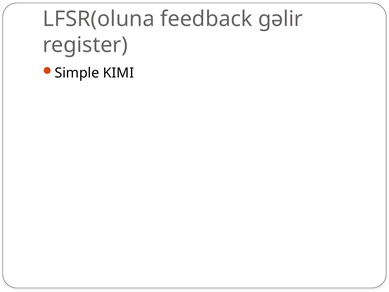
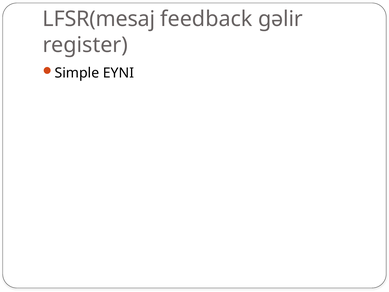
LFSR(oluna: LFSR(oluna -> LFSR(mesaj (99, 19)
KIMI: KIMI -> EYNI (119, 73)
